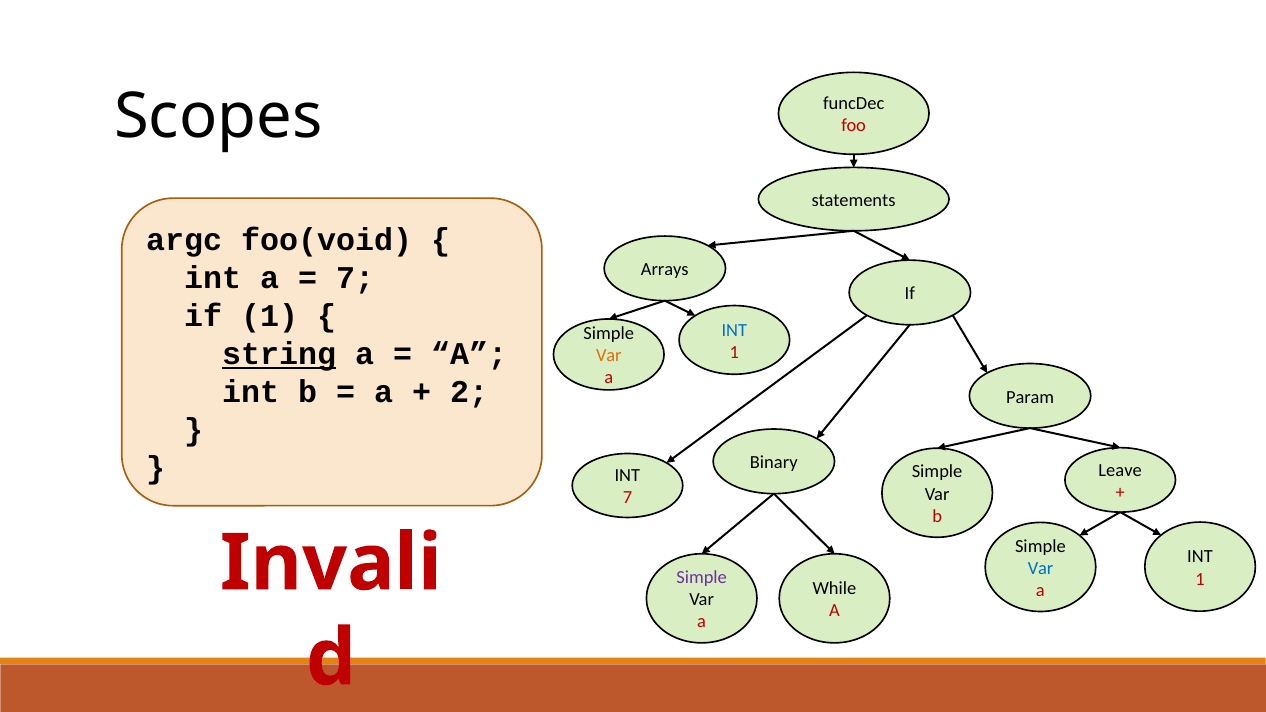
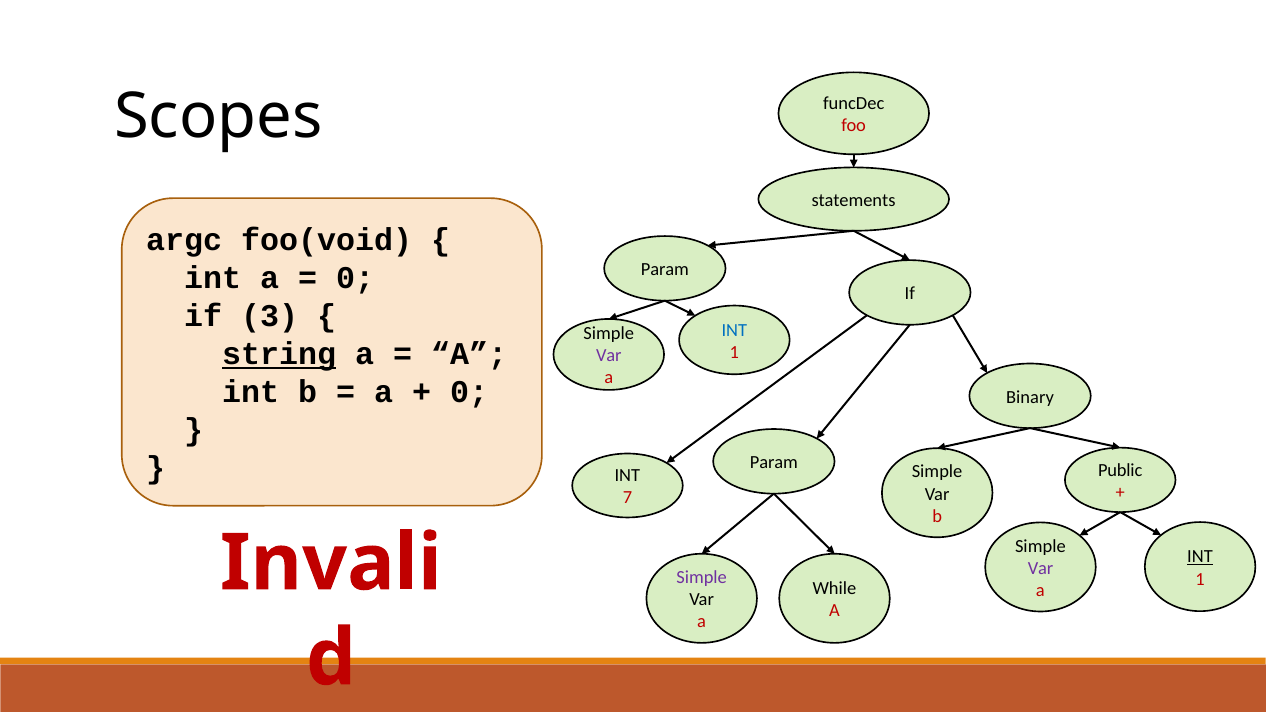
Arrays: Arrays -> Param (665, 270)
7: 7 -> 0 (355, 278)
if 1: 1 -> 3 (270, 316)
Var colour: orange -> purple (609, 356)
2: 2 -> 0 (469, 392)
Param: Param -> Binary (1030, 397)
Binary: Binary -> Param (774, 463)
Leave: Leave -> Public (1120, 470)
INT underline: none -> present (1200, 557)
Var colour: blue -> purple (1041, 568)
